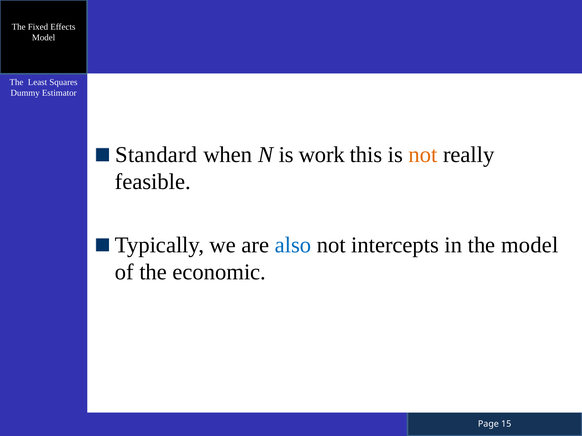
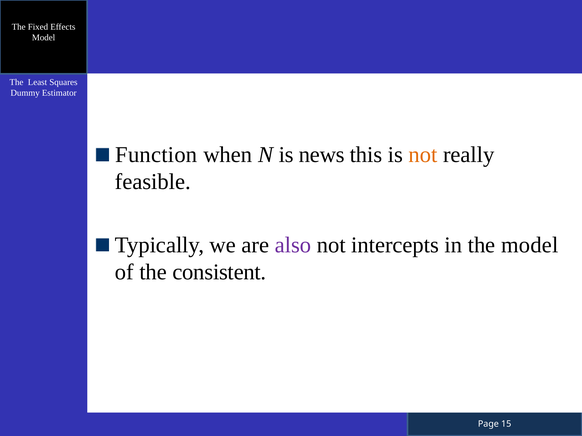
Standard: Standard -> Function (156, 155)
work: work -> news (322, 155)
also colour: blue -> purple (293, 245)
economic: economic -> consistent (219, 272)
